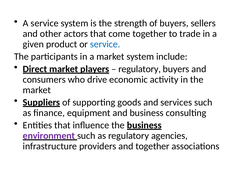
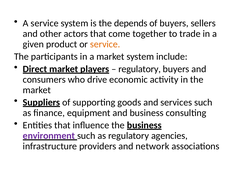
strength: strength -> depends (131, 23)
service colour: blue -> orange (105, 44)
and together: together -> network (152, 147)
